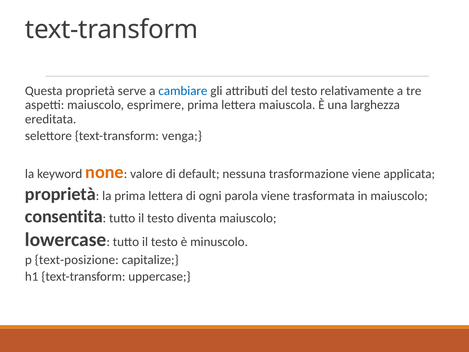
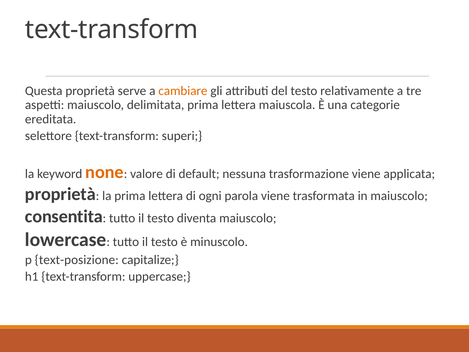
cambiare colour: blue -> orange (183, 91)
esprimere: esprimere -> delimitata (156, 105)
larghezza: larghezza -> categorie (375, 105)
venga: venga -> superi (182, 136)
